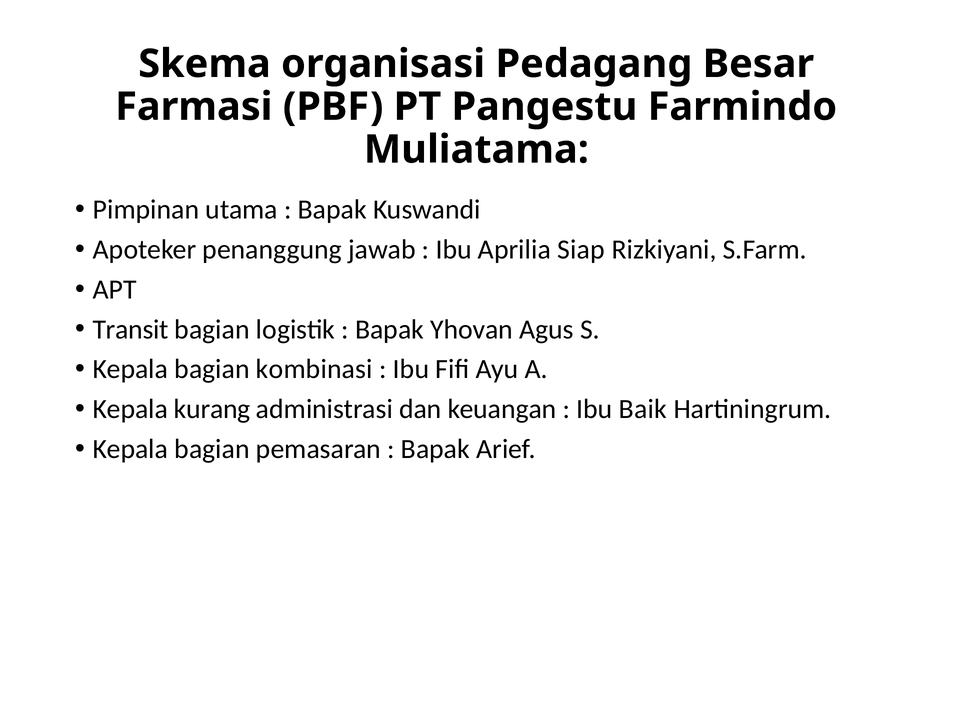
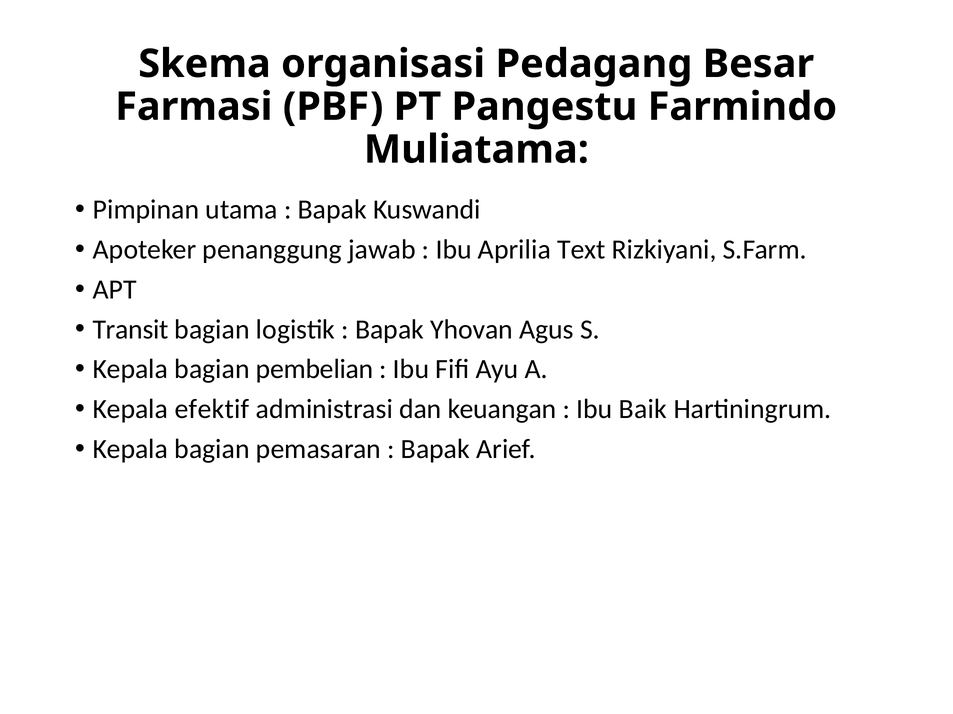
Siap: Siap -> Text (581, 250)
kombinasi: kombinasi -> pembelian (315, 370)
kurang: kurang -> efektif (212, 410)
